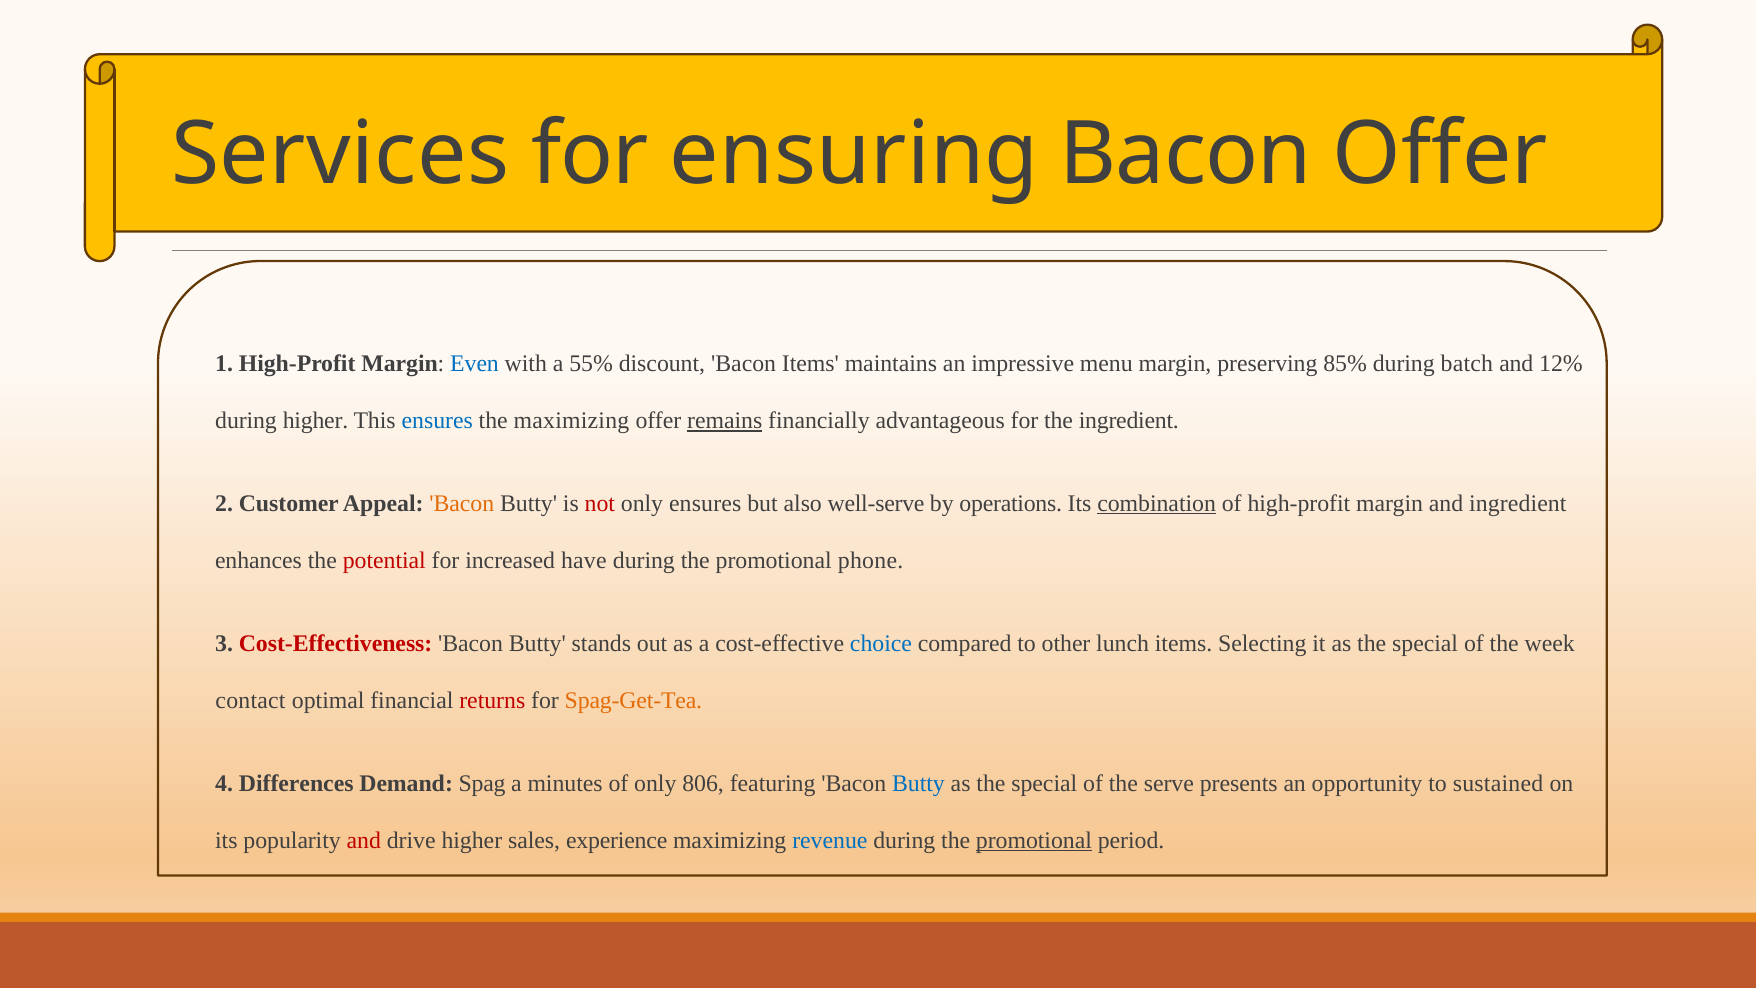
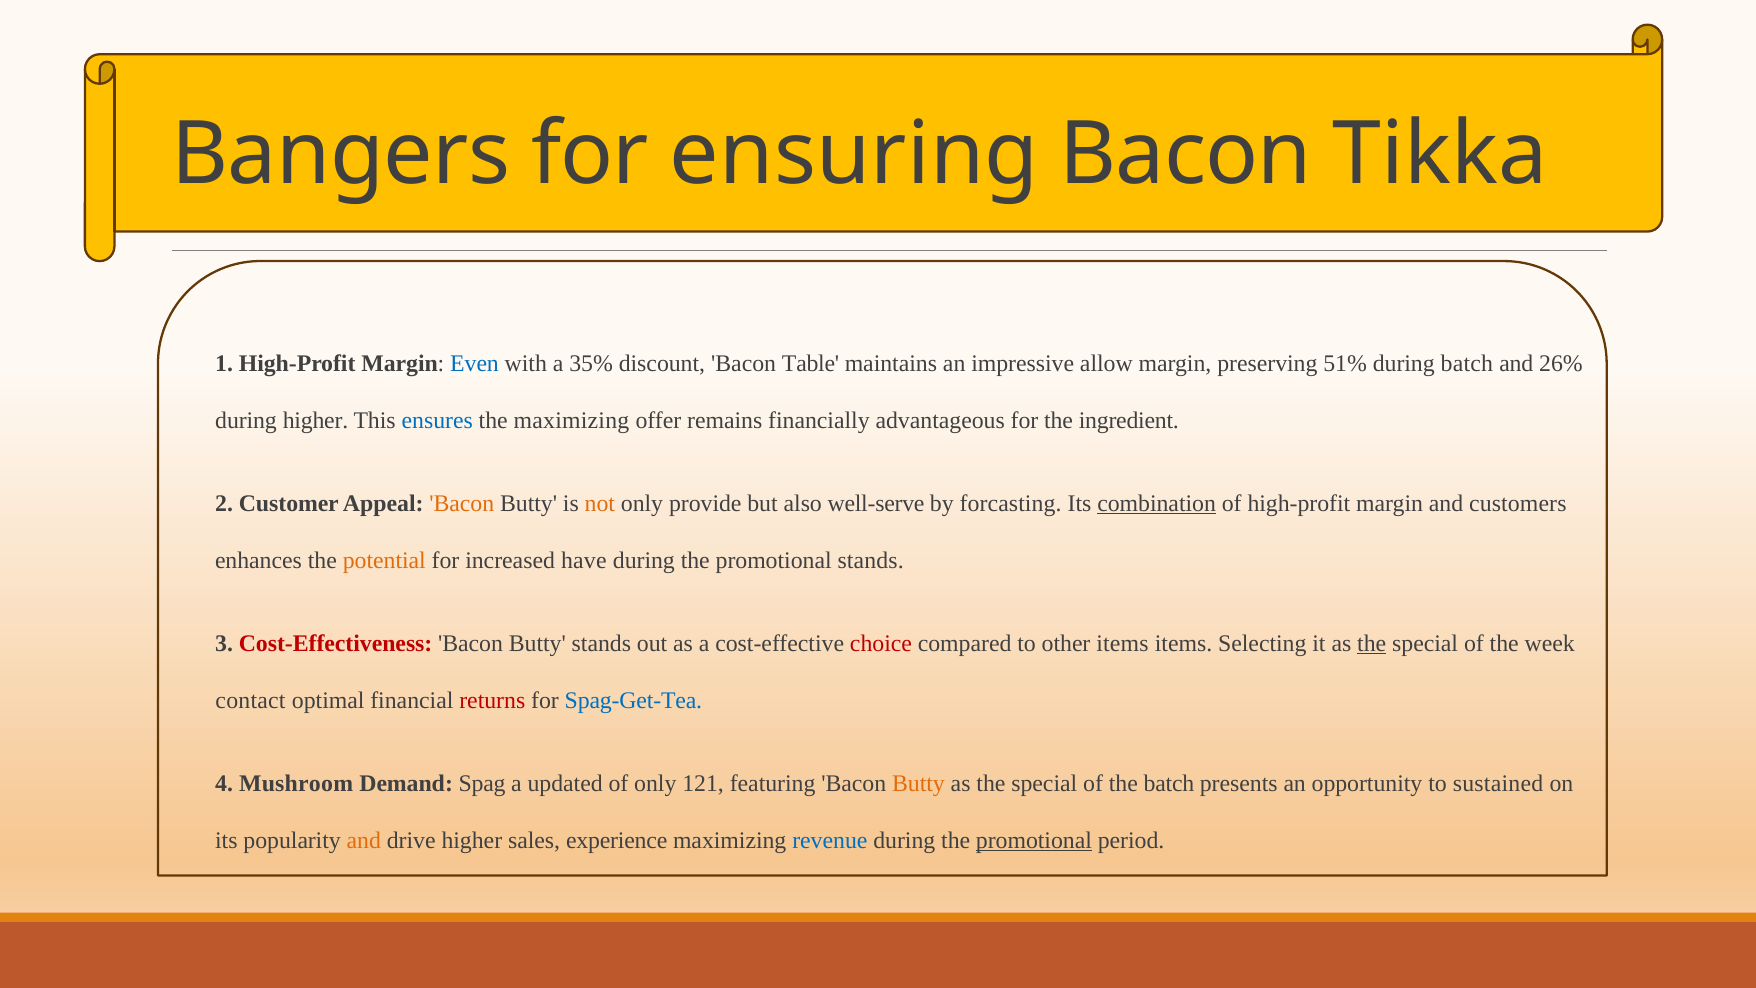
Services: Services -> Bangers (341, 154)
Bacon Offer: Offer -> Tikka (1440, 154)
55%: 55% -> 35% (591, 363)
Bacon Items: Items -> Table (811, 363)
menu: menu -> allow (1106, 363)
85%: 85% -> 51% (1345, 363)
12%: 12% -> 26% (1561, 363)
remains underline: present -> none (725, 421)
not colour: red -> orange (600, 503)
only ensures: ensures -> provide (705, 503)
operations: operations -> forcasting (1011, 503)
and ingredient: ingredient -> customers (1518, 503)
potential colour: red -> orange (384, 561)
promotional phone: phone -> stands (871, 561)
choice colour: blue -> red (881, 643)
other lunch: lunch -> items (1122, 643)
the underline: none -> present (1372, 643)
Spag-Get-Tea colour: orange -> blue (633, 700)
Differences: Differences -> Mushroom (296, 783)
minutes: minutes -> updated (565, 783)
806: 806 -> 121 (703, 783)
Butty colour: blue -> orange (918, 783)
the serve: serve -> batch (1169, 783)
and colour: red -> orange (364, 840)
